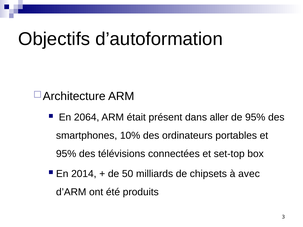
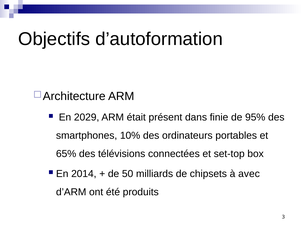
2064: 2064 -> 2029 (87, 118)
aller: aller -> finie (219, 118)
95%: 95% -> 65% (66, 154)
